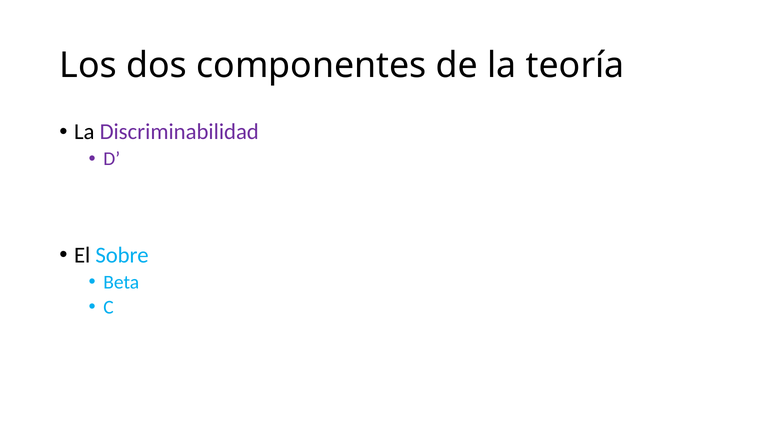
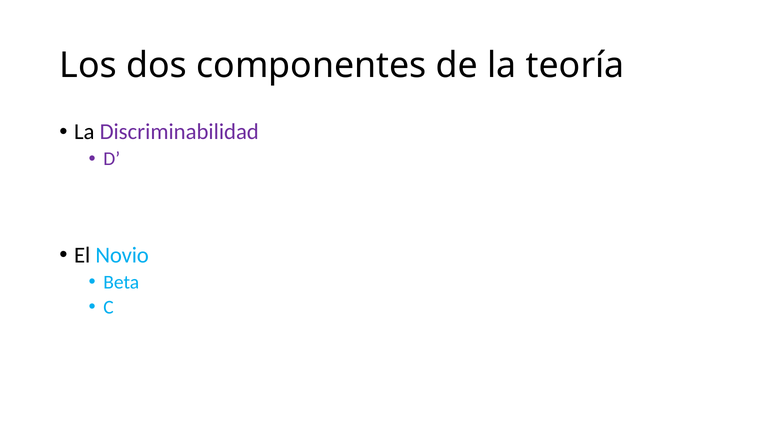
Sobre: Sobre -> Novio (122, 255)
